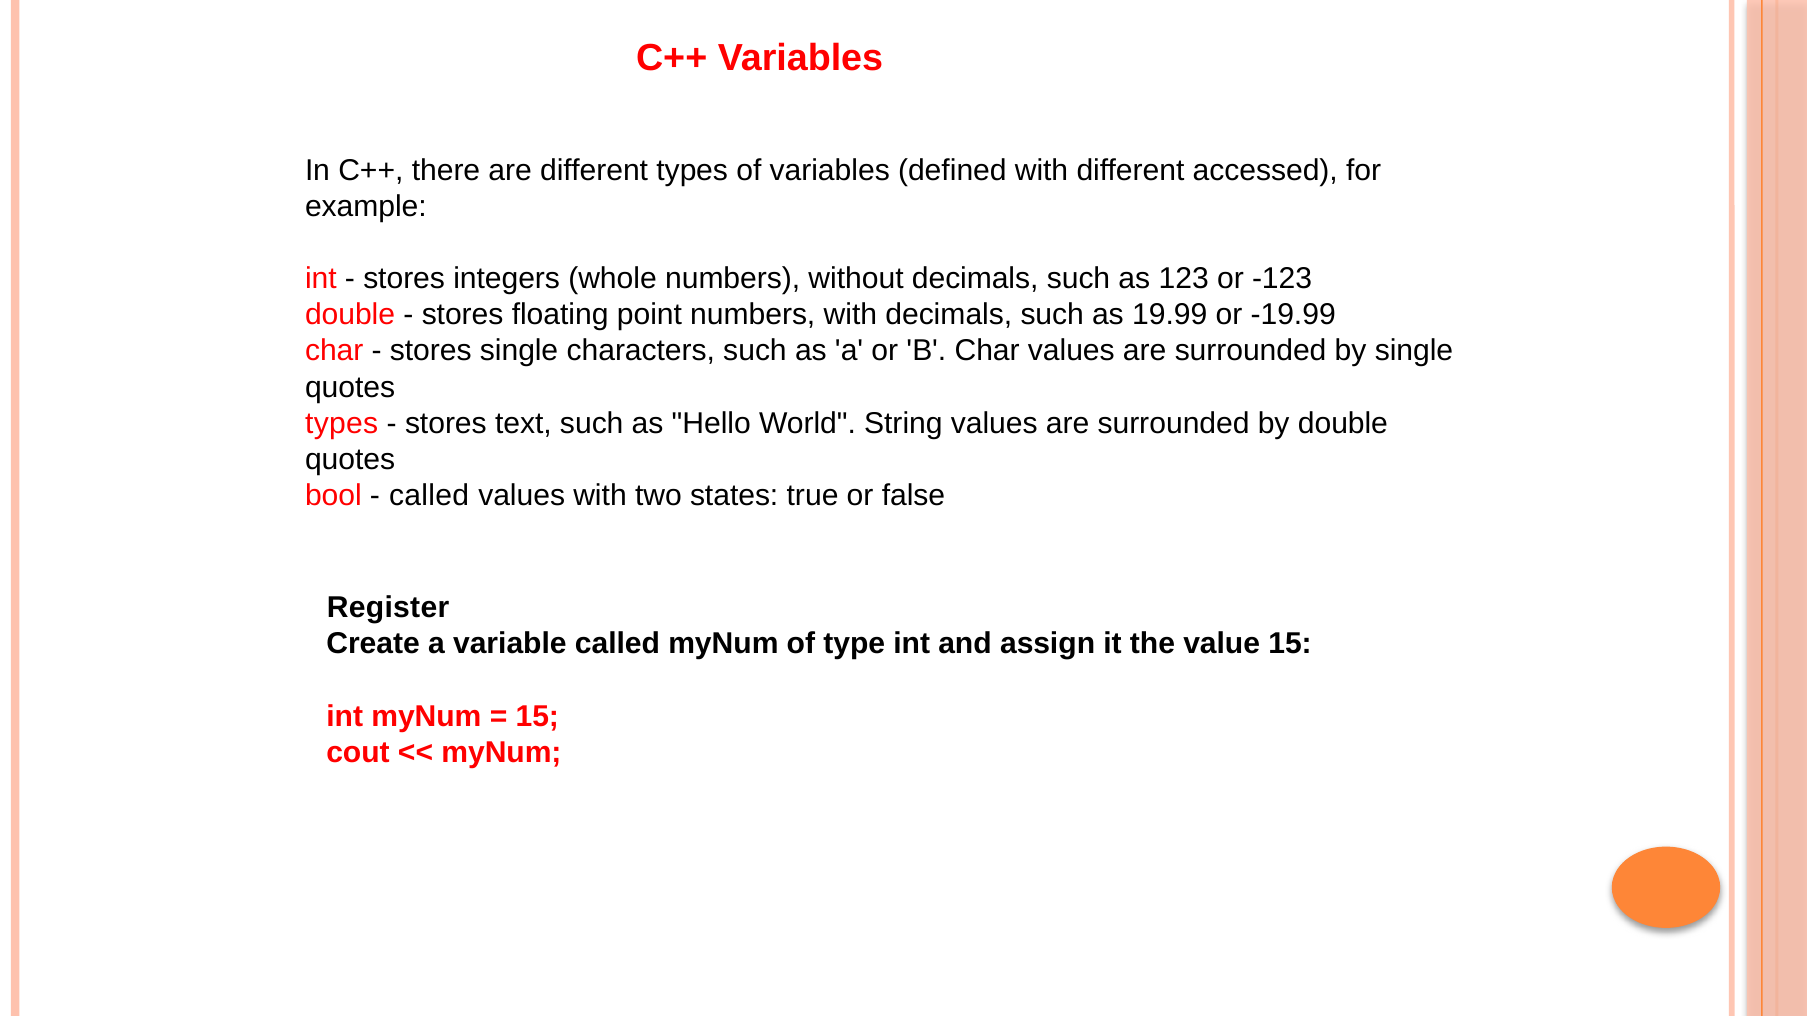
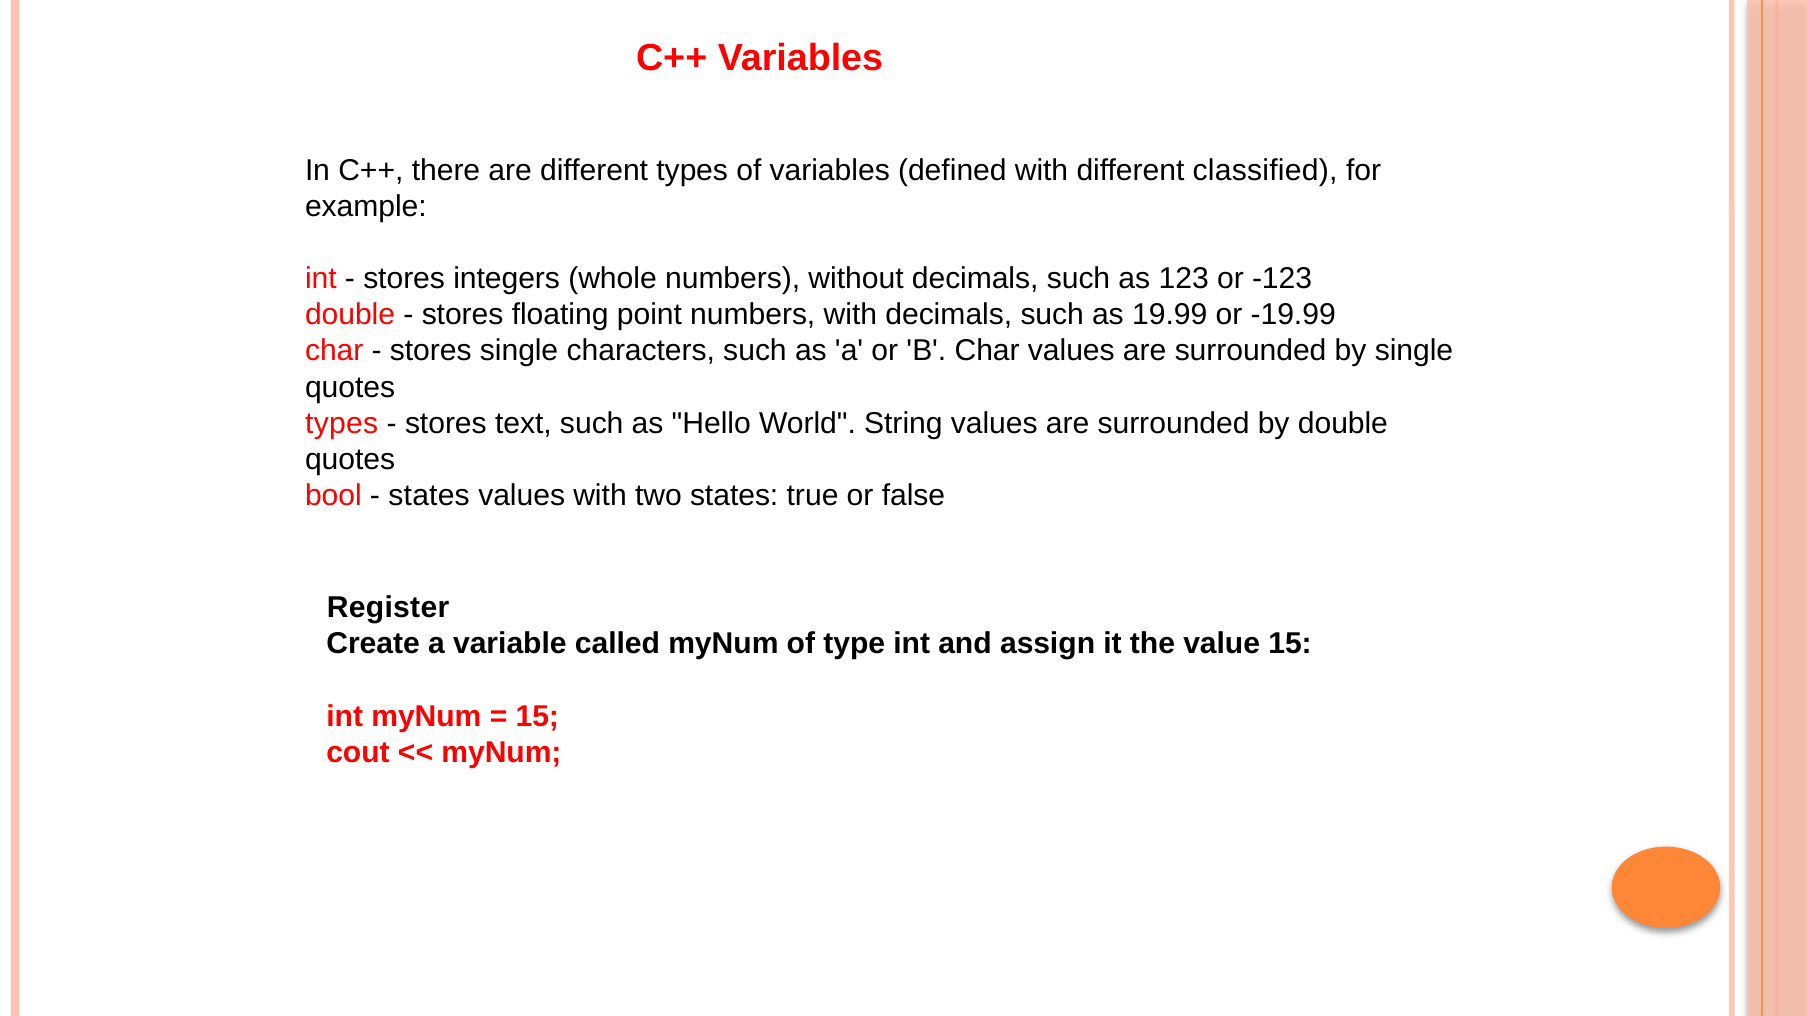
accessed: accessed -> classified (1265, 171)
called: called -> states (429, 496)
